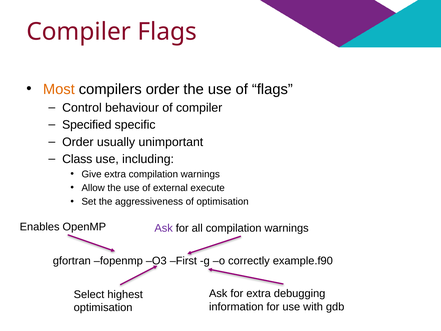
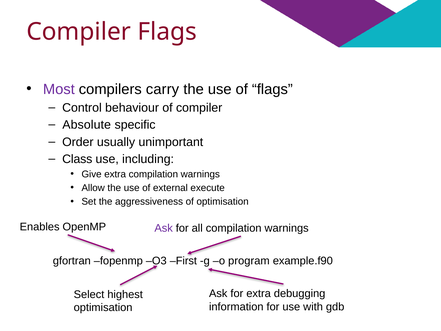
Most colour: orange -> purple (59, 89)
compilers order: order -> carry (162, 89)
Specified: Specified -> Absolute (87, 125)
correctly: correctly -> program (249, 261)
